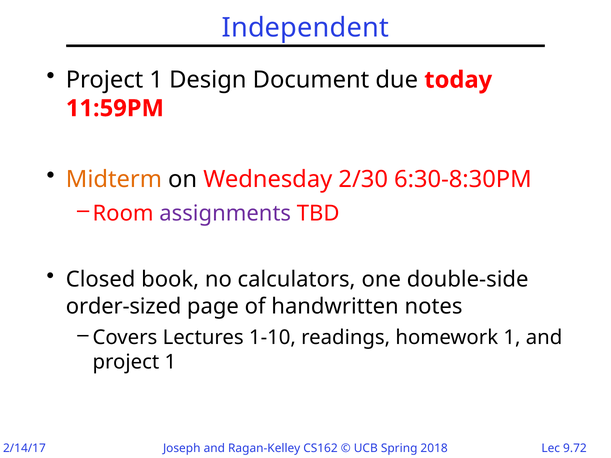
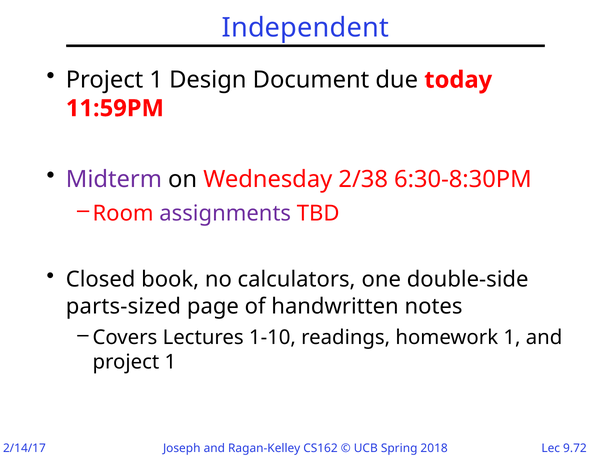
Midterm colour: orange -> purple (114, 180)
2/30: 2/30 -> 2/38 (363, 180)
order-sized: order-sized -> parts-sized (123, 306)
